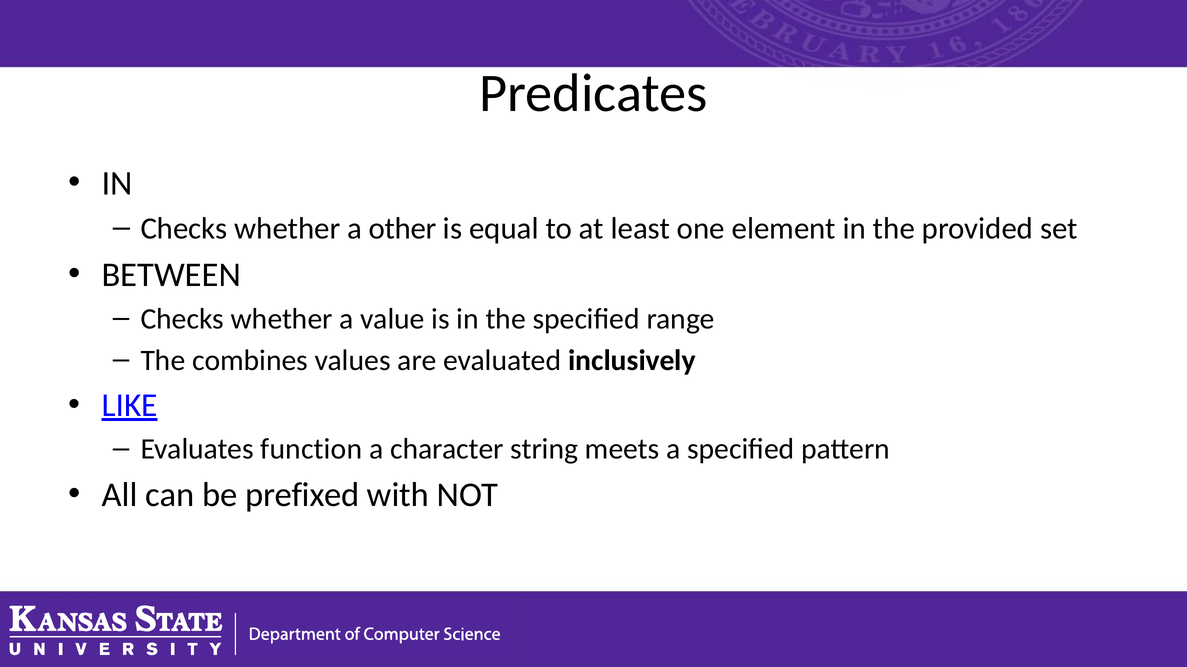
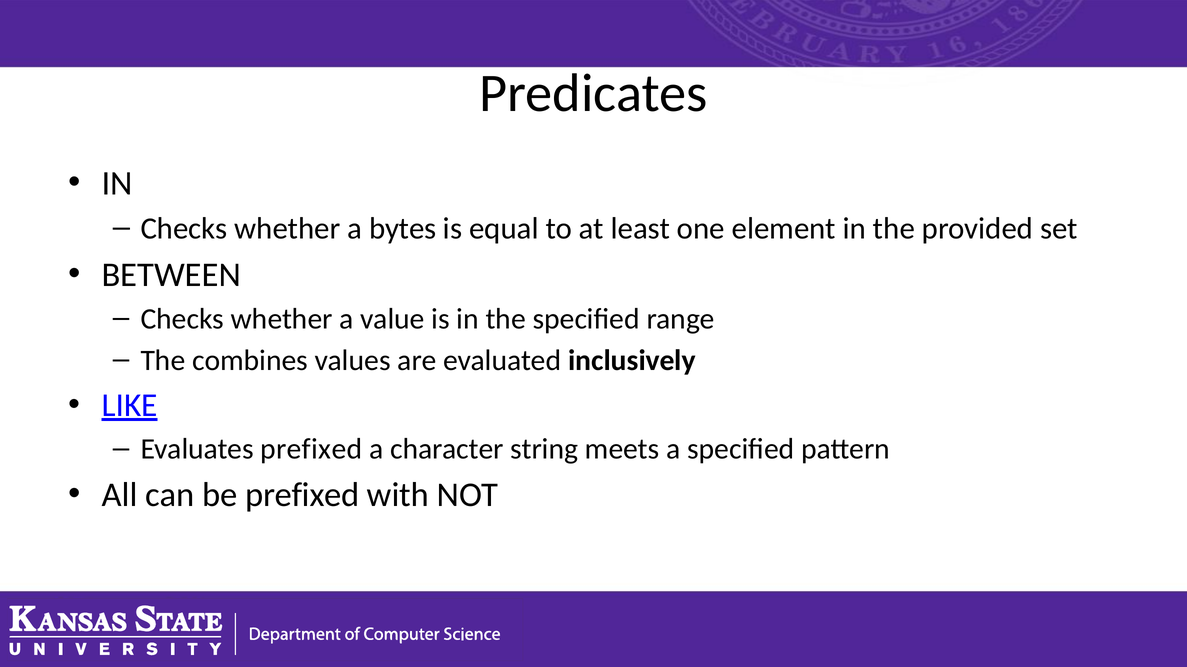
other: other -> bytes (403, 229)
Evaluates function: function -> prefixed (311, 450)
